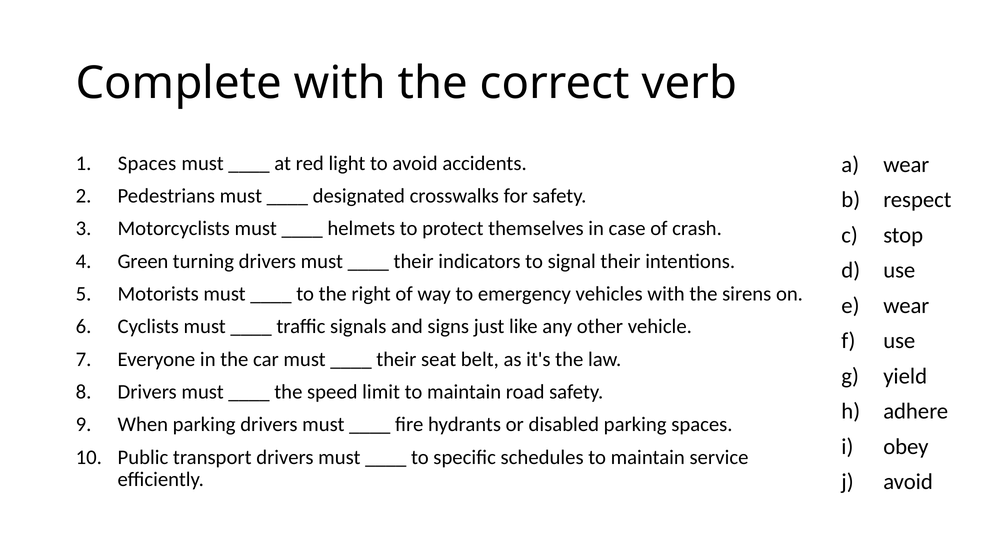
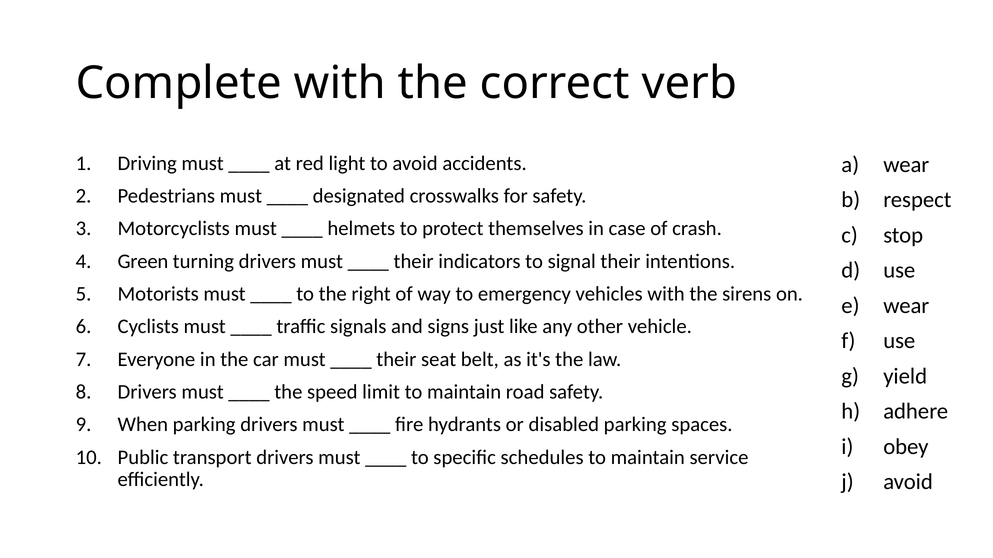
Spaces: Spaces -> Driving (147, 163)
